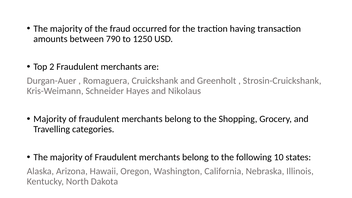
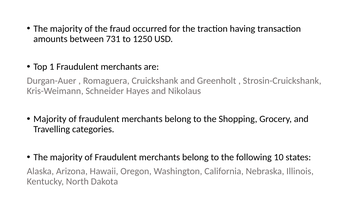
790: 790 -> 731 (113, 39)
2: 2 -> 1 (52, 67)
